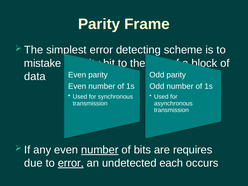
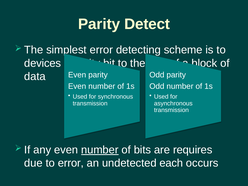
Frame: Frame -> Detect (147, 24)
mistake: mistake -> devices (43, 63)
error underline: present -> none (71, 163)
